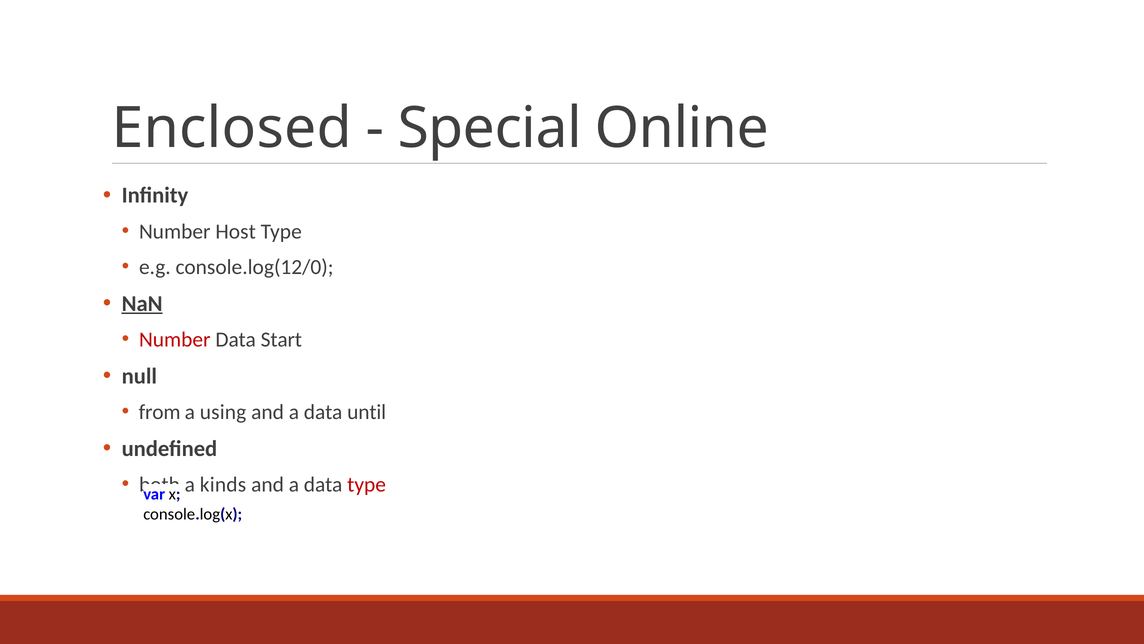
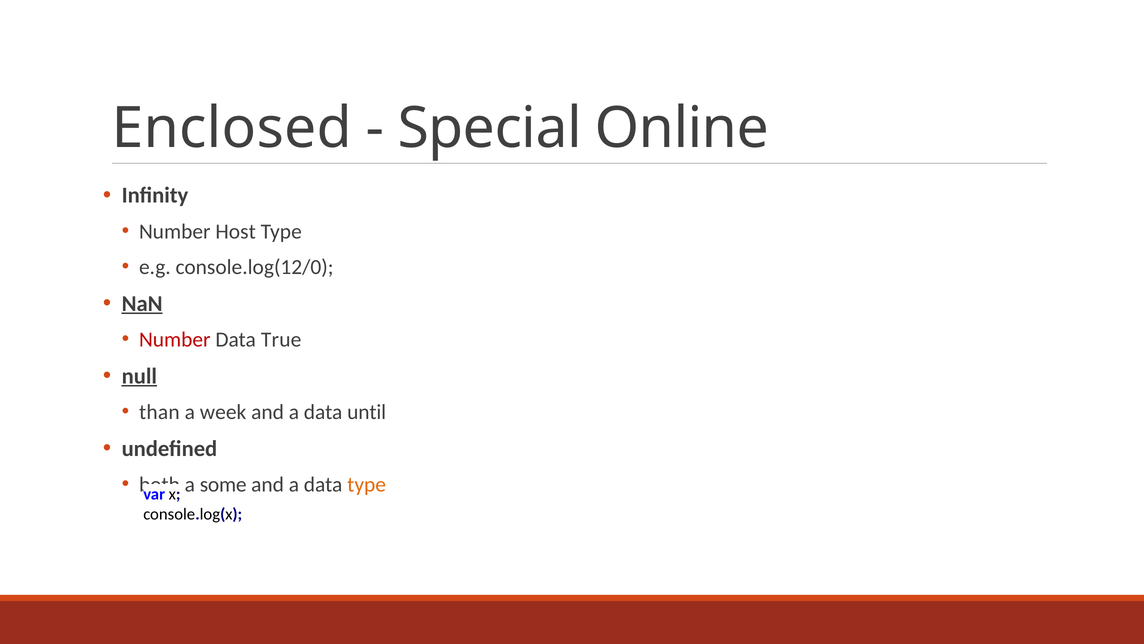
Start: Start -> True (281, 339)
null underline: none -> present (139, 376)
from: from -> than (159, 412)
using: using -> week (223, 412)
kinds: kinds -> some (223, 484)
type colour: red -> orange (367, 484)
